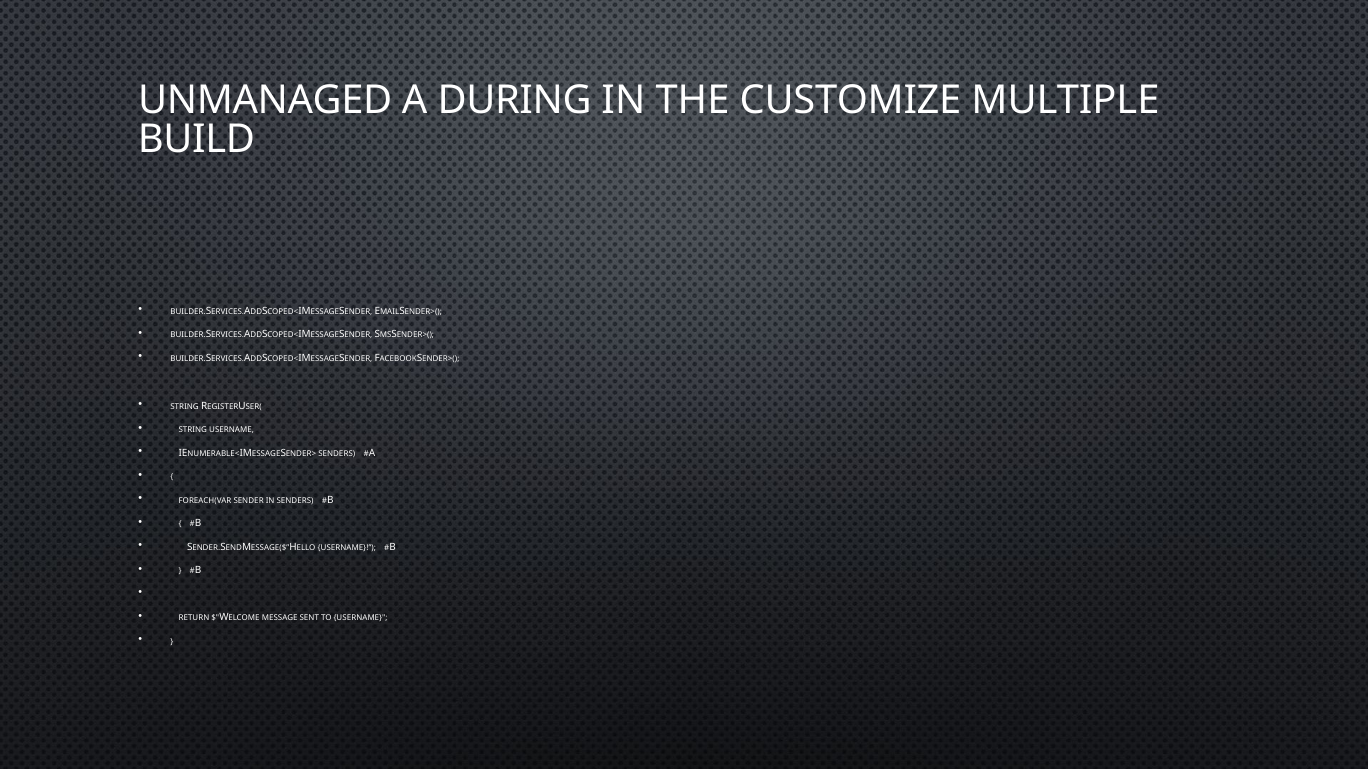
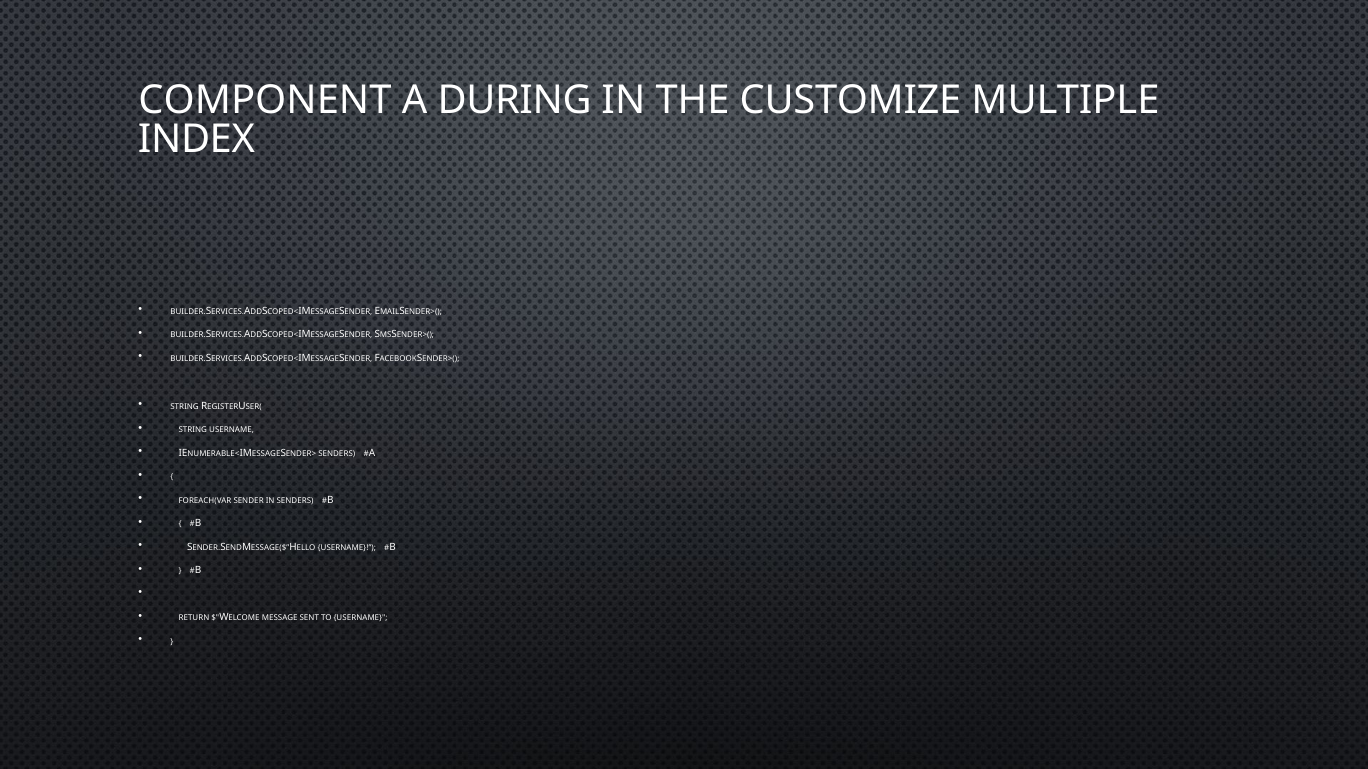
UNMANAGED: UNMANAGED -> COMPONENT (265, 101)
BUILD: BUILD -> INDEX (196, 139)
